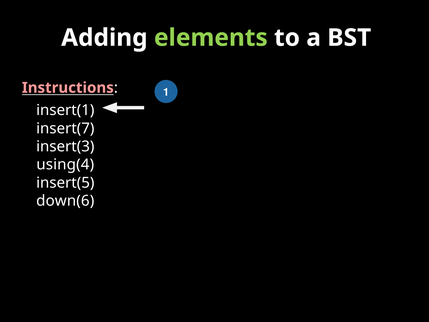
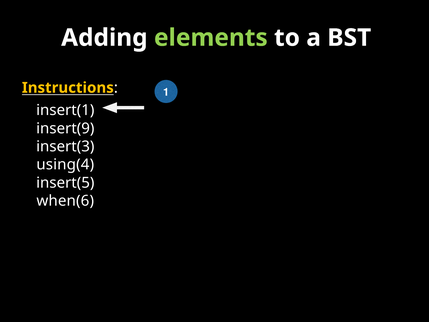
Instructions colour: pink -> yellow (68, 88)
insert(7: insert(7 -> insert(9 (65, 128)
down(6: down(6 -> when(6 (65, 201)
